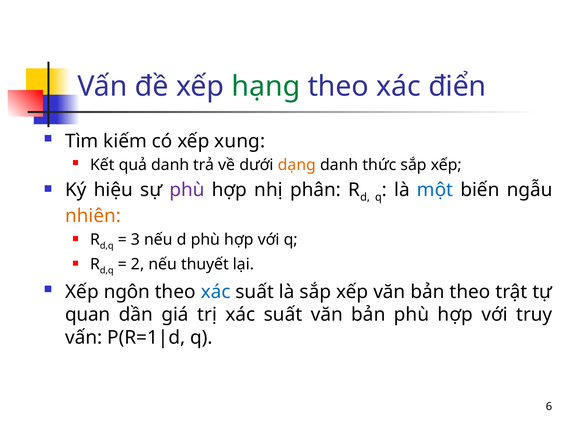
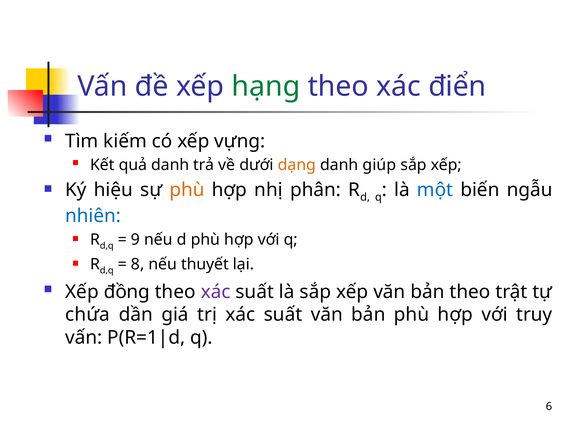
xung: xung -> vựng (240, 141)
thức: thức -> giúp (379, 165)
phù colour: purple -> orange (187, 190)
nhiên colour: orange -> blue (93, 216)
3: 3 -> 9 (136, 240)
2: 2 -> 8 (138, 265)
ngôn: ngôn -> đồng (127, 292)
xác colour: blue -> purple (216, 292)
quan: quan -> chứa (88, 315)
